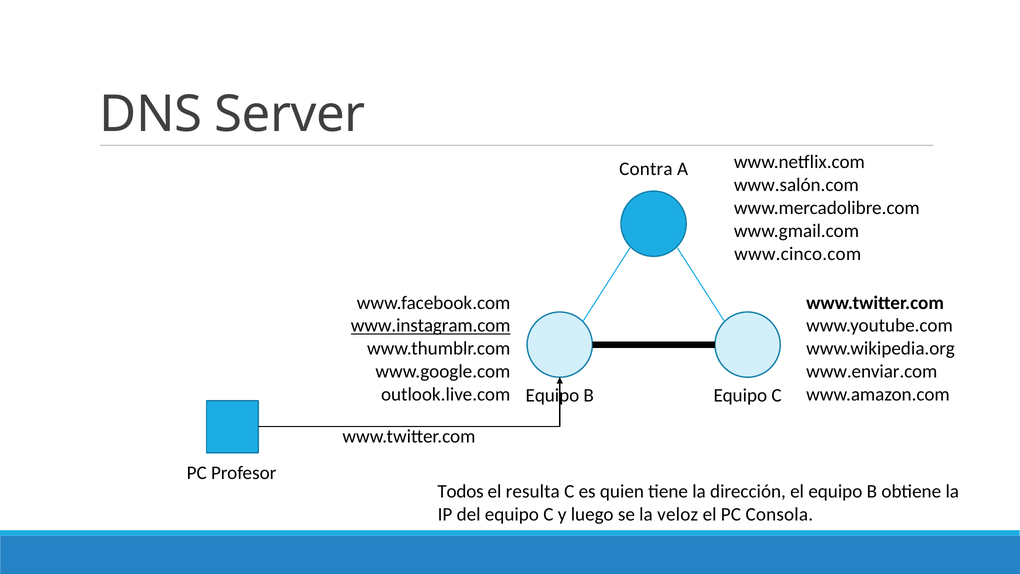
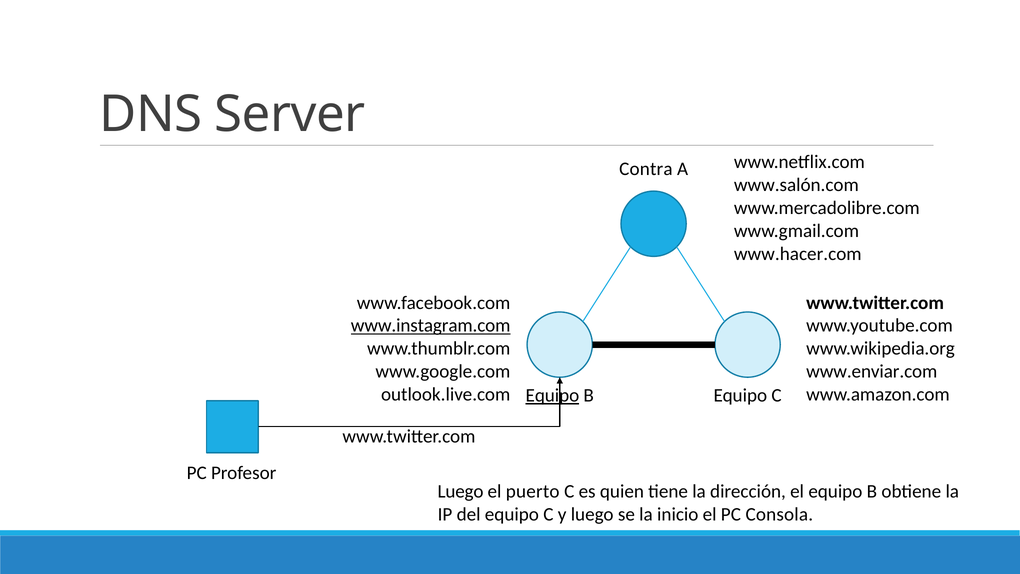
www.cinco.com: www.cinco.com -> www.hacer.com (798, 254)
Equipo underline: none -> present (552, 395)
Todos: Todos -> Luego (461, 491)
resulta: resulta -> puerto (533, 491)
veloz: veloz -> inicio (678, 514)
